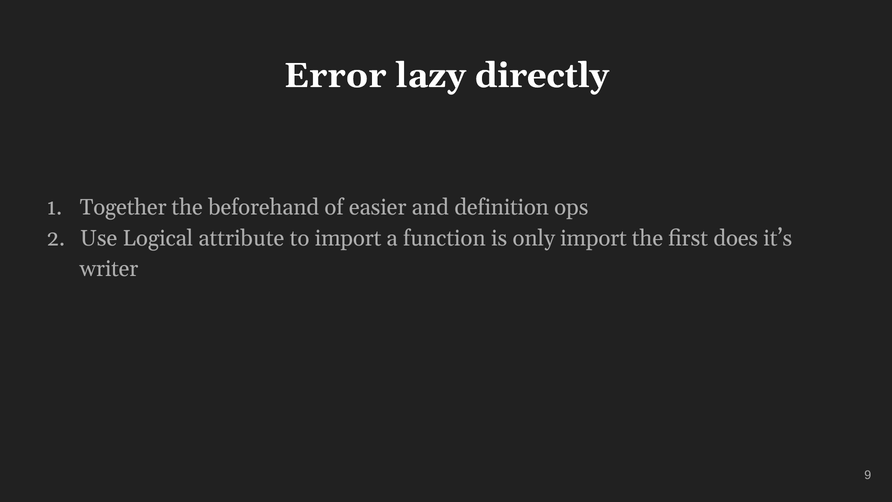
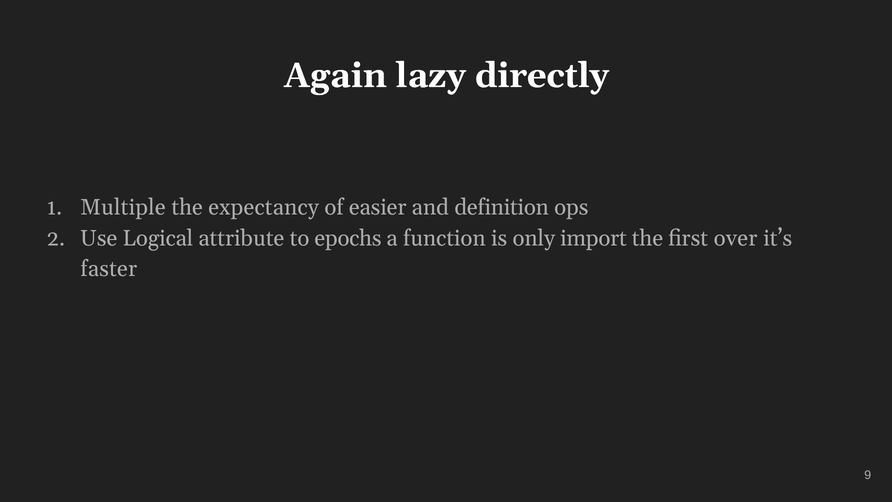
Error: Error -> Again (335, 76)
Together: Together -> Multiple (123, 207)
beforehand: beforehand -> expectancy (264, 207)
to import: import -> epochs (348, 238)
does: does -> over (736, 238)
writer: writer -> faster (109, 269)
